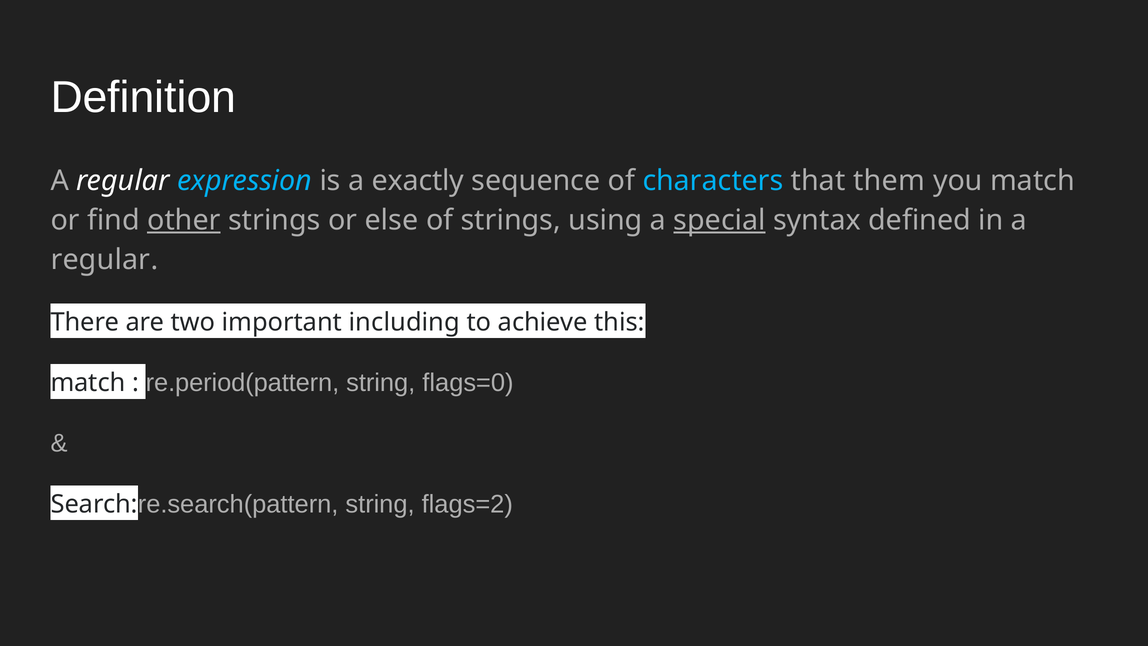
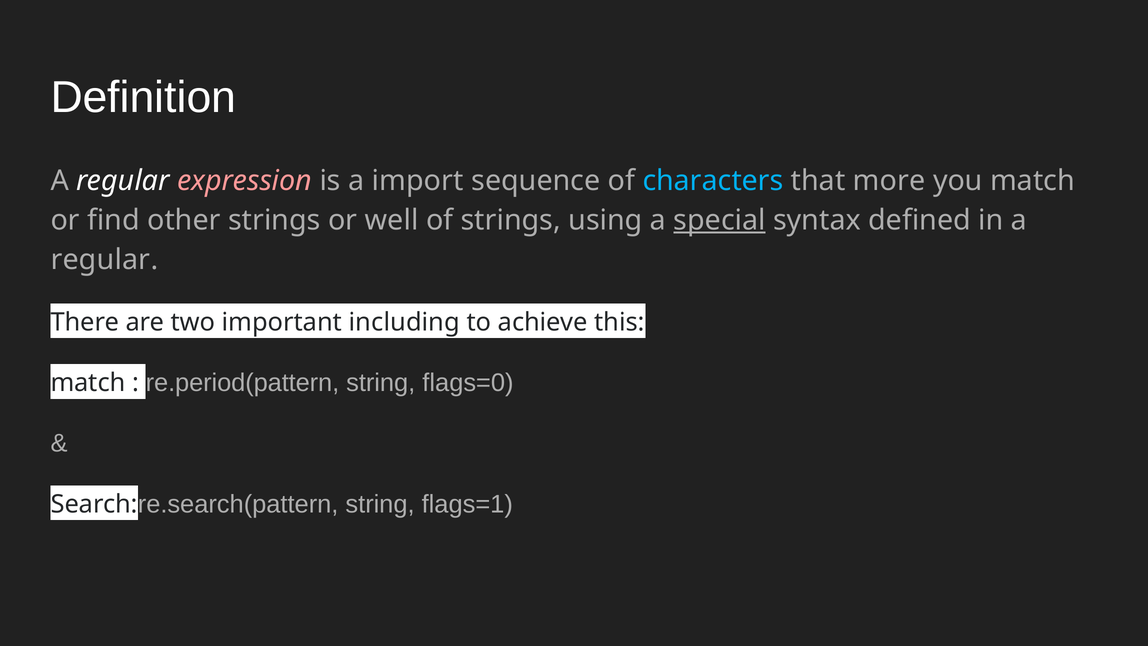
expression colour: light blue -> pink (244, 181)
exactly: exactly -> import (418, 181)
them: them -> more (889, 181)
other underline: present -> none (184, 220)
else: else -> well (392, 220)
flags=2: flags=2 -> flags=1 (467, 504)
